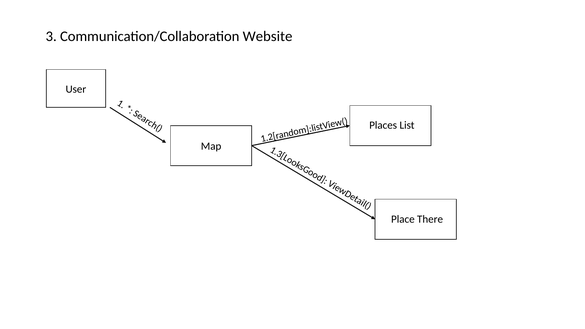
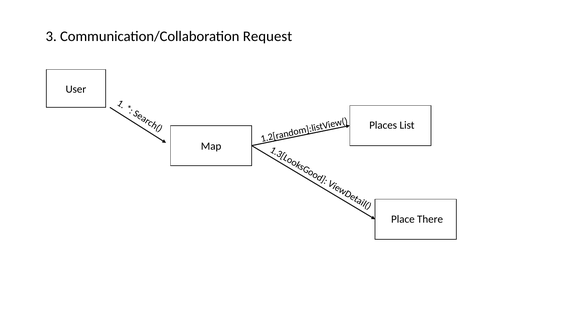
Website: Website -> Request (268, 37)
